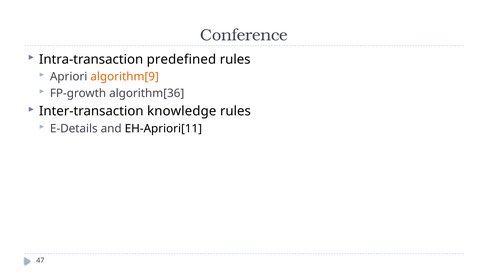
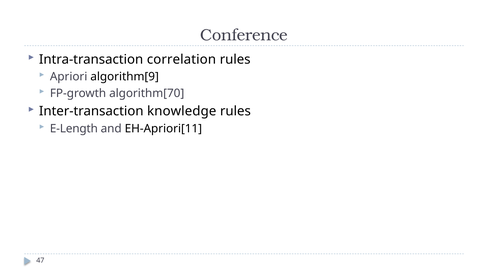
predefined: predefined -> correlation (181, 59)
algorithm[9 colour: orange -> black (125, 77)
algorithm[36: algorithm[36 -> algorithm[70 (147, 93)
E-Details: E-Details -> E-Length (74, 129)
